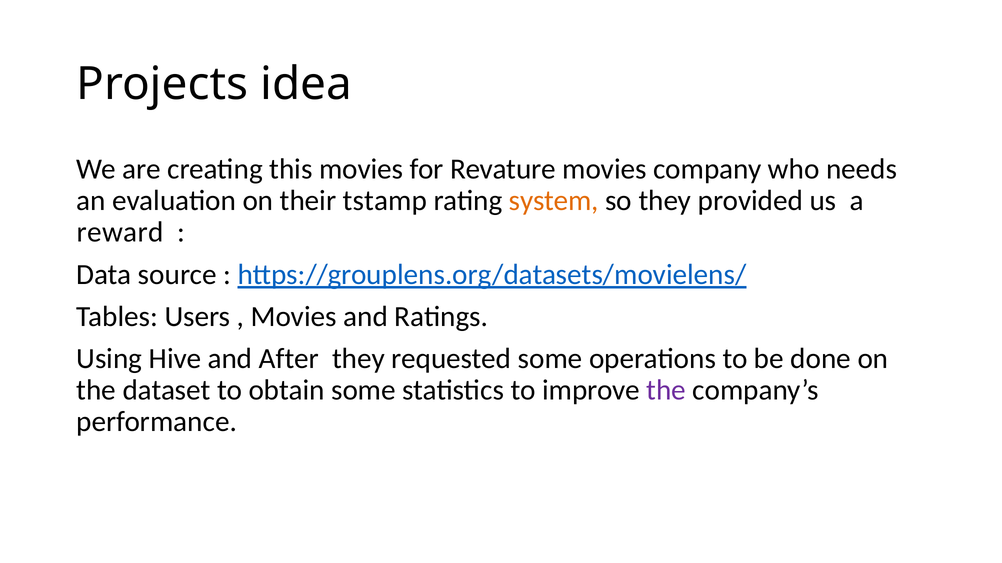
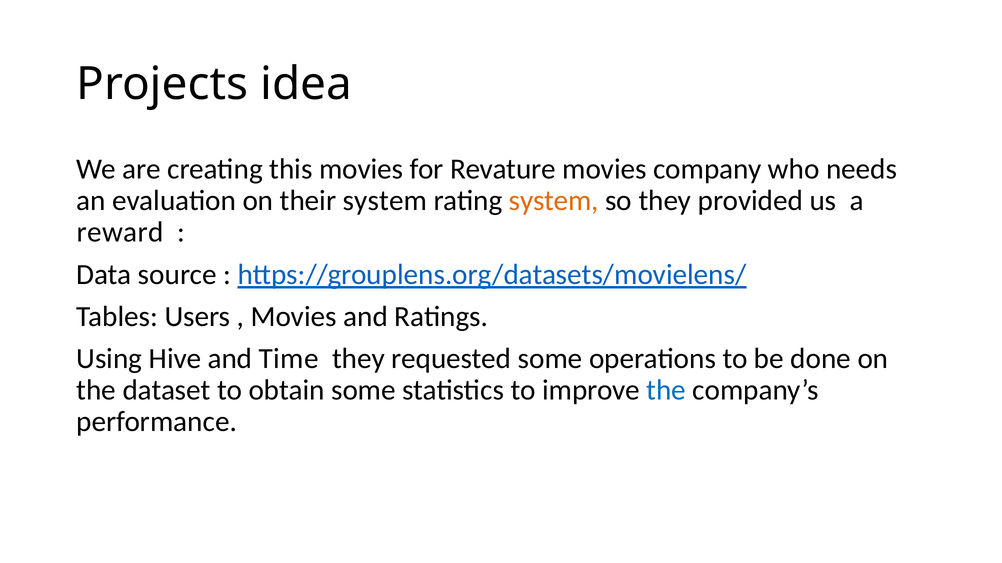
their tstamp: tstamp -> system (385, 201)
After: After -> Time (289, 359)
the colour: purple -> blue (666, 391)
